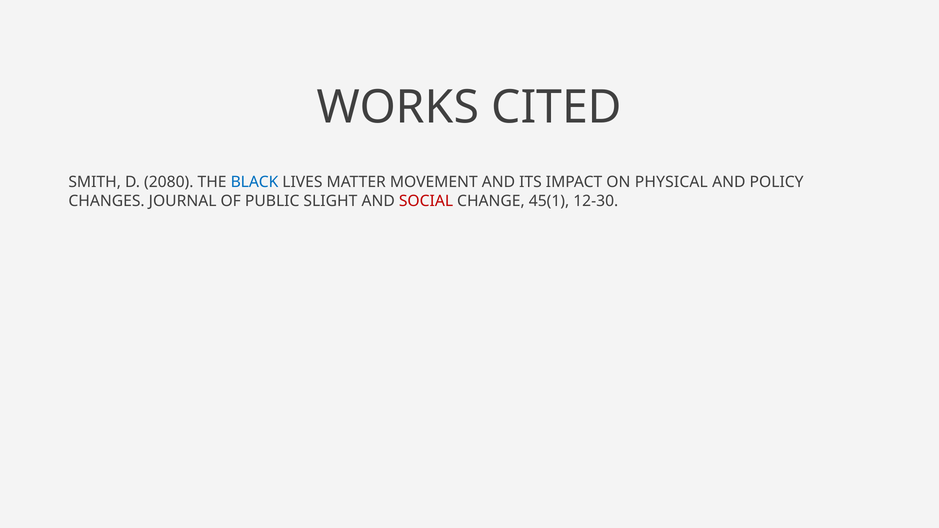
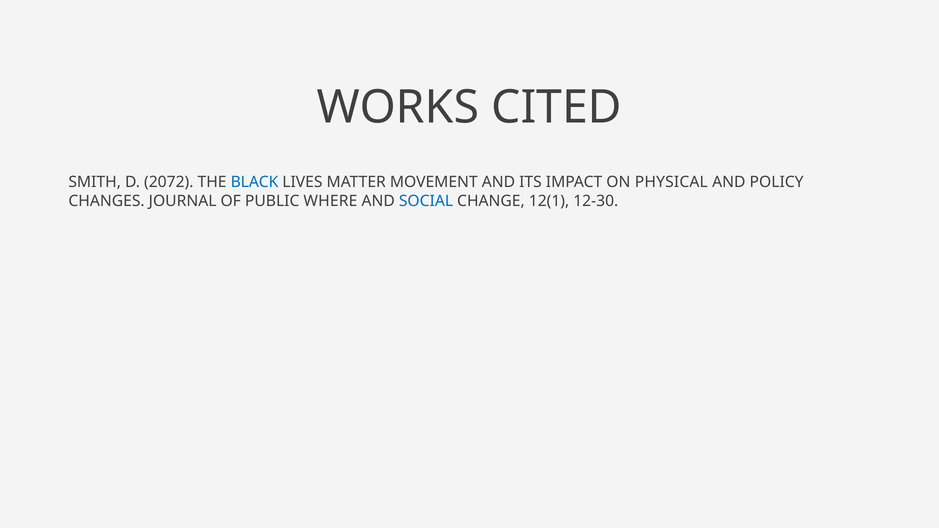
2080: 2080 -> 2072 (169, 182)
SLIGHT: SLIGHT -> WHERE (330, 201)
SOCIAL colour: red -> blue (426, 201)
45(1: 45(1 -> 12(1 (549, 201)
